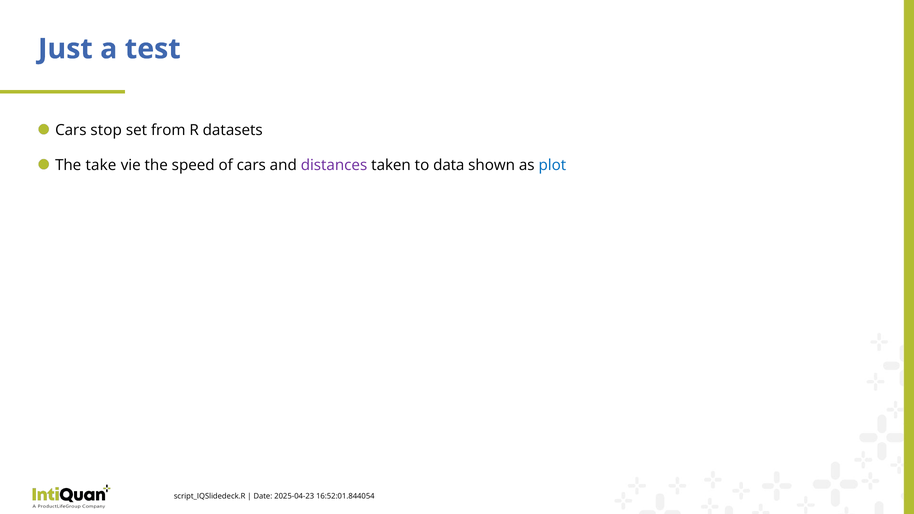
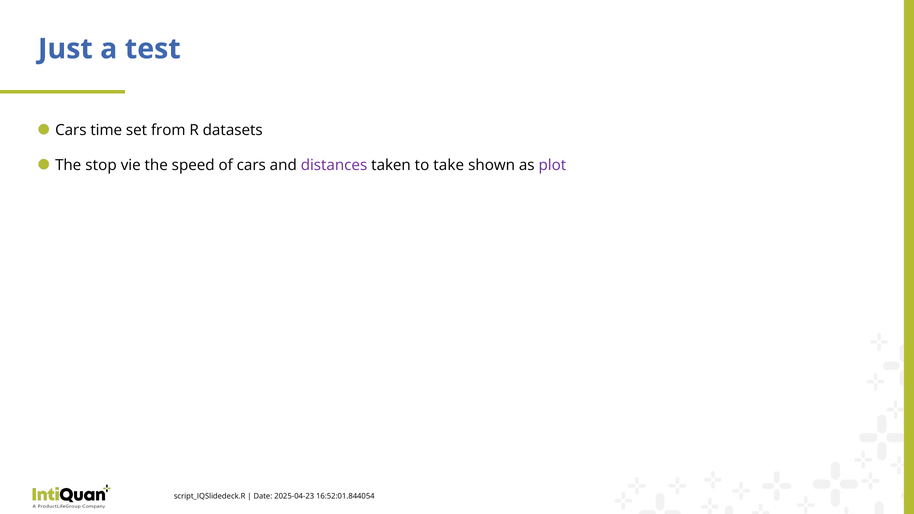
stop: stop -> time (106, 130)
take: take -> stop (101, 165)
data: data -> take (449, 165)
plot colour: blue -> purple (552, 165)
